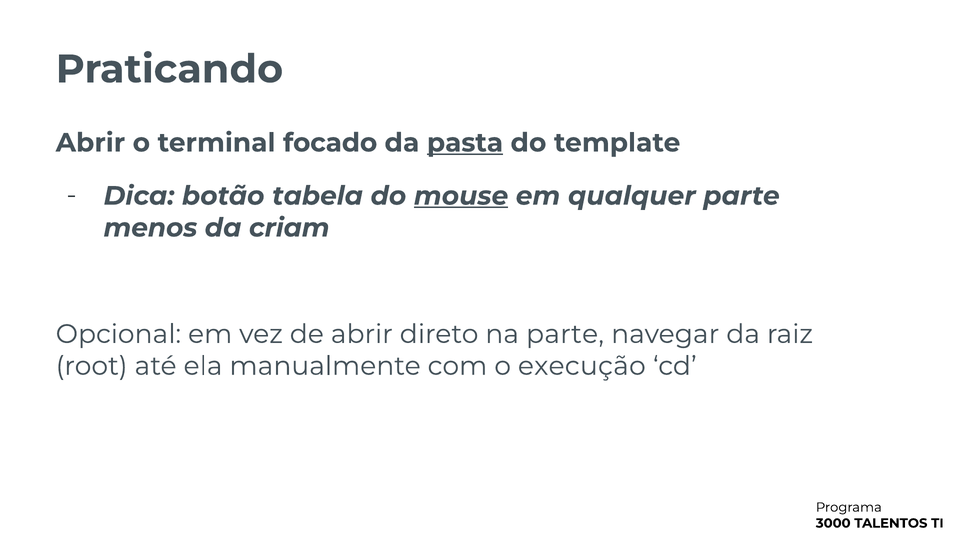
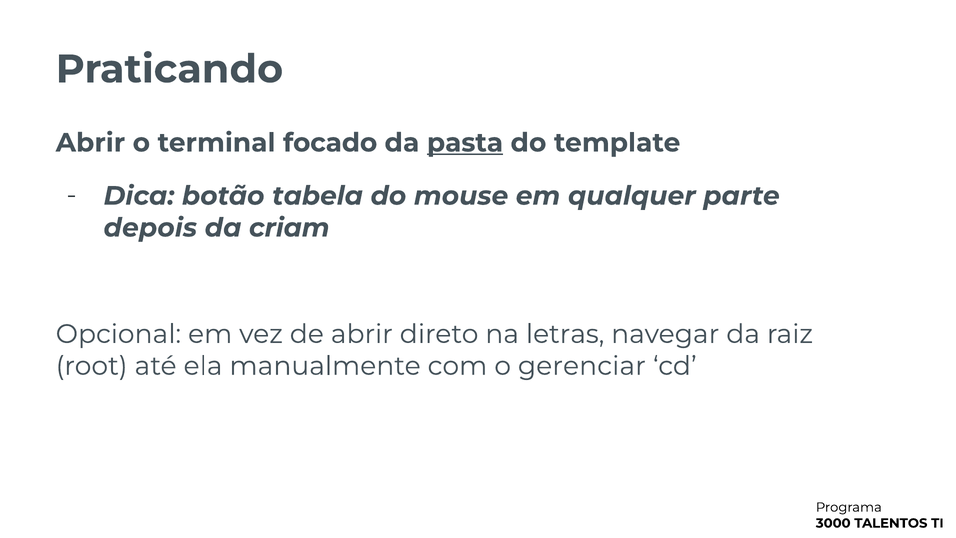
mouse underline: present -> none (461, 196)
menos: menos -> depois (150, 228)
na parte: parte -> letras (565, 334)
execução: execução -> gerenciar (582, 366)
